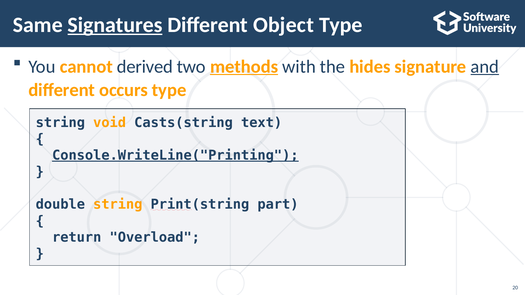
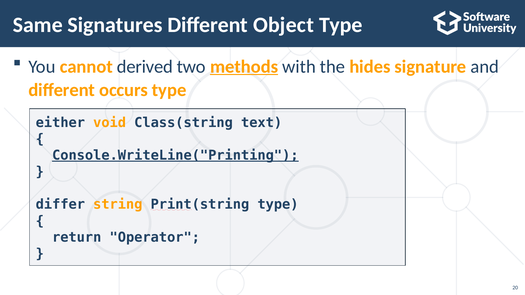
Signatures underline: present -> none (115, 25)
and underline: present -> none (485, 67)
string: string -> either (60, 123)
Casts(string: Casts(string -> Class(string (184, 123)
double: double -> differ (60, 205)
Print(string part: part -> type (278, 205)
Overload: Overload -> Operator (155, 238)
